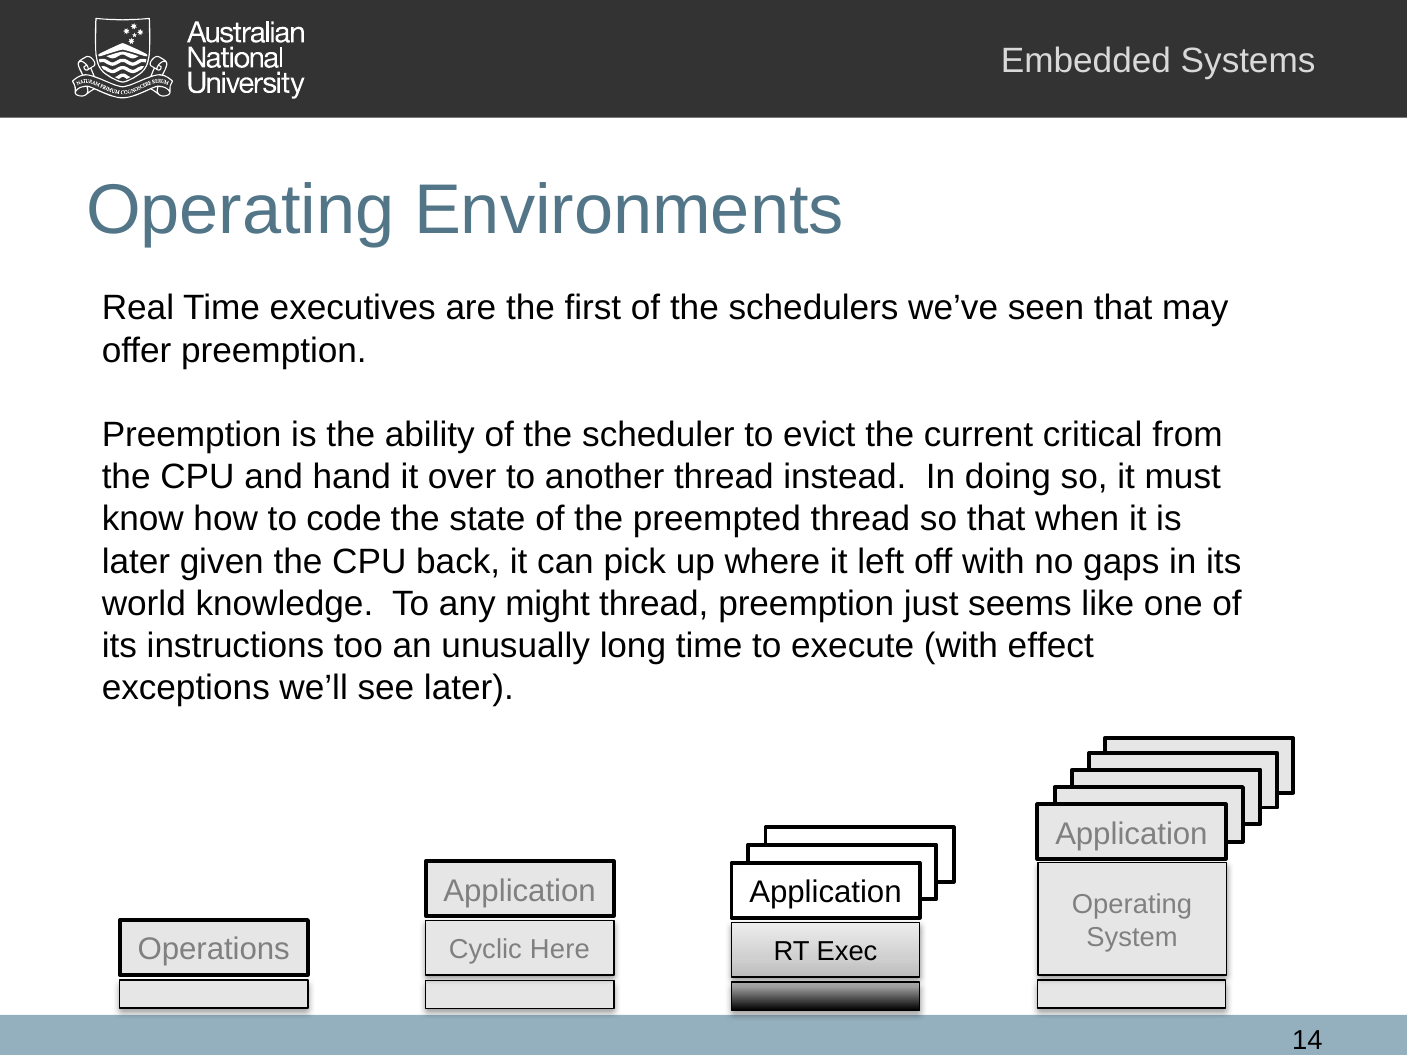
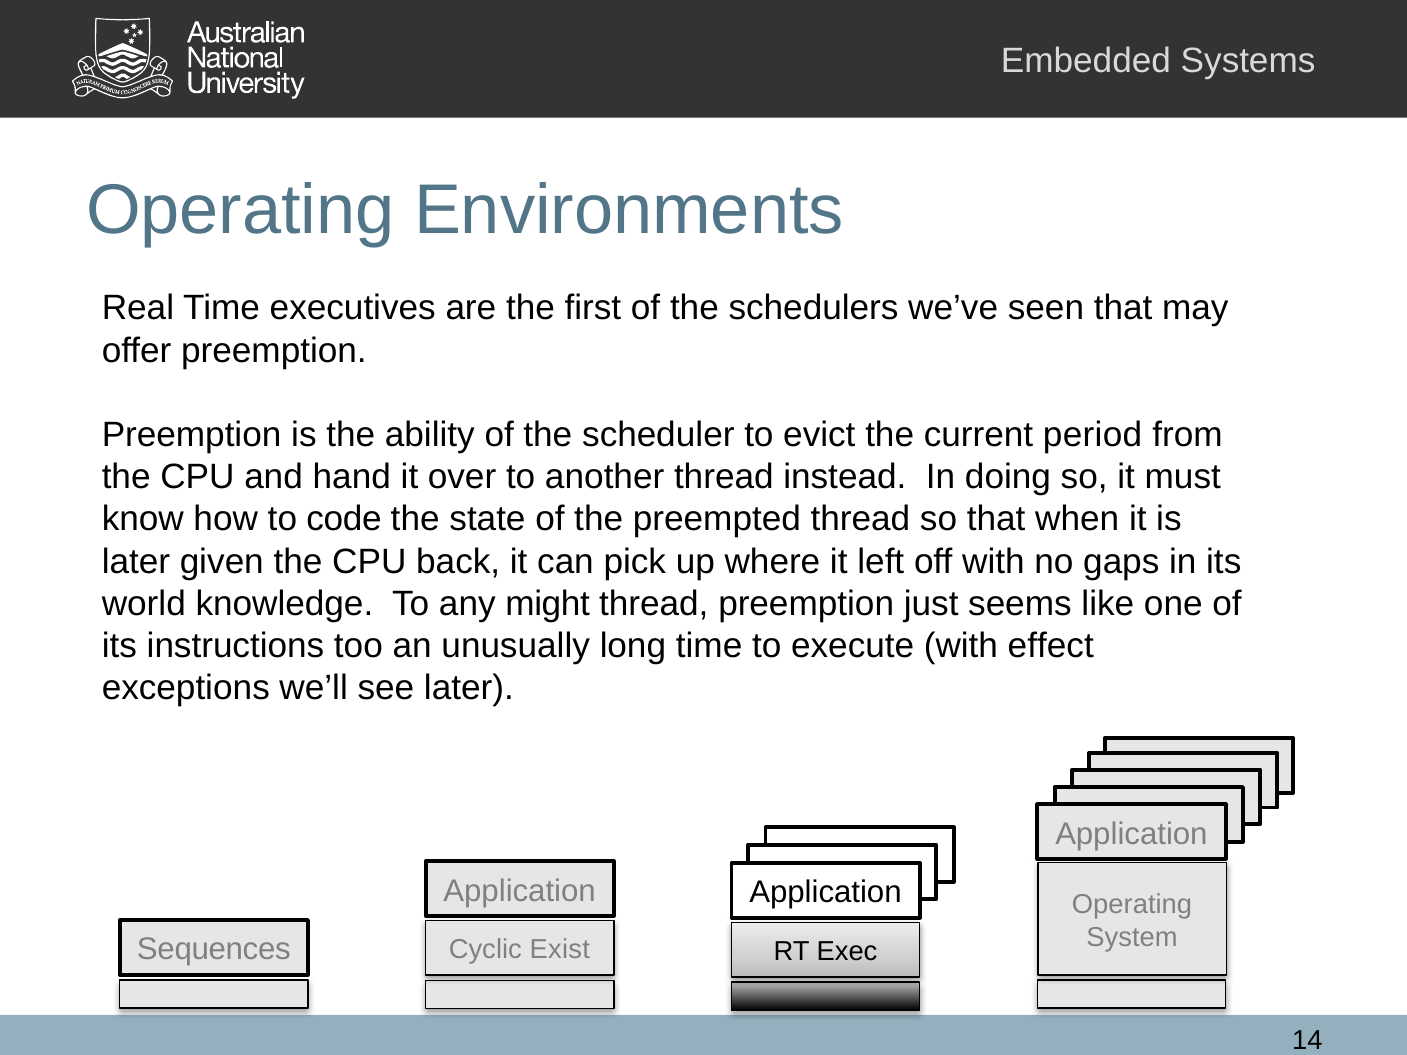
critical: critical -> period (1093, 435)
Operations: Operations -> Sequences (214, 950)
Here: Here -> Exist (560, 950)
